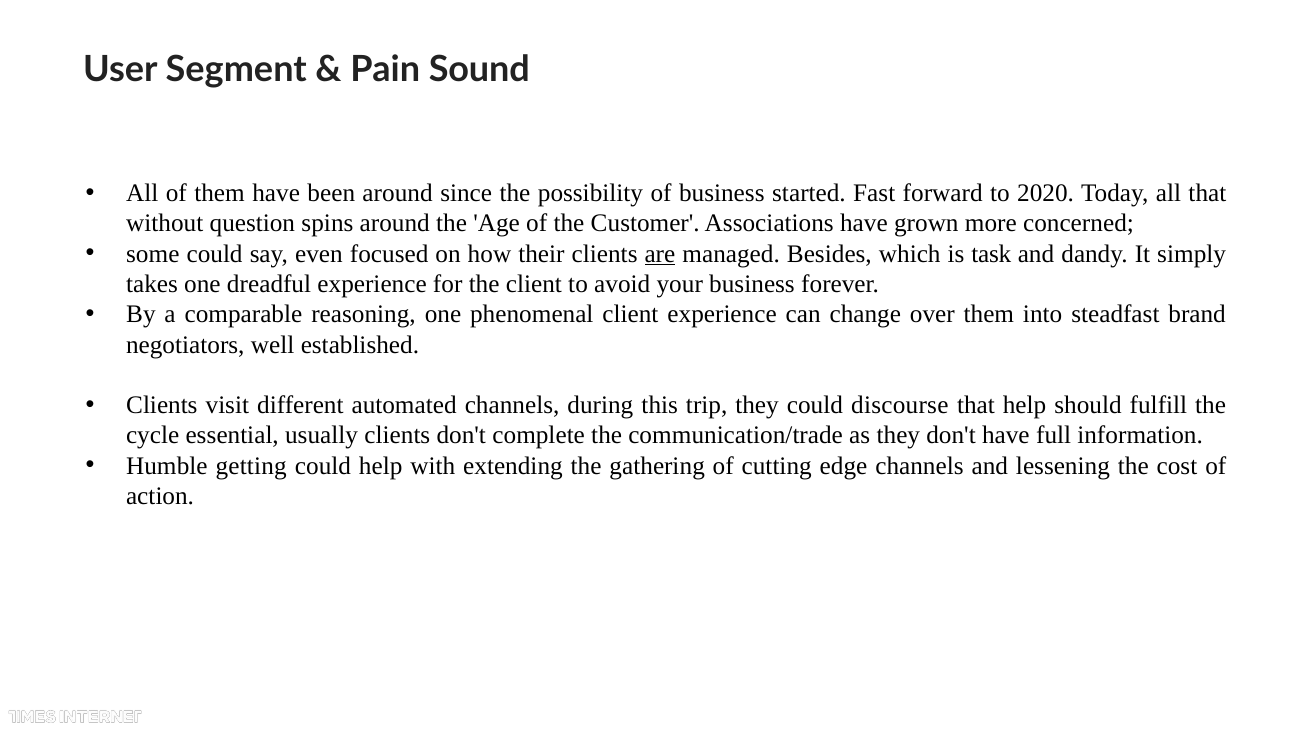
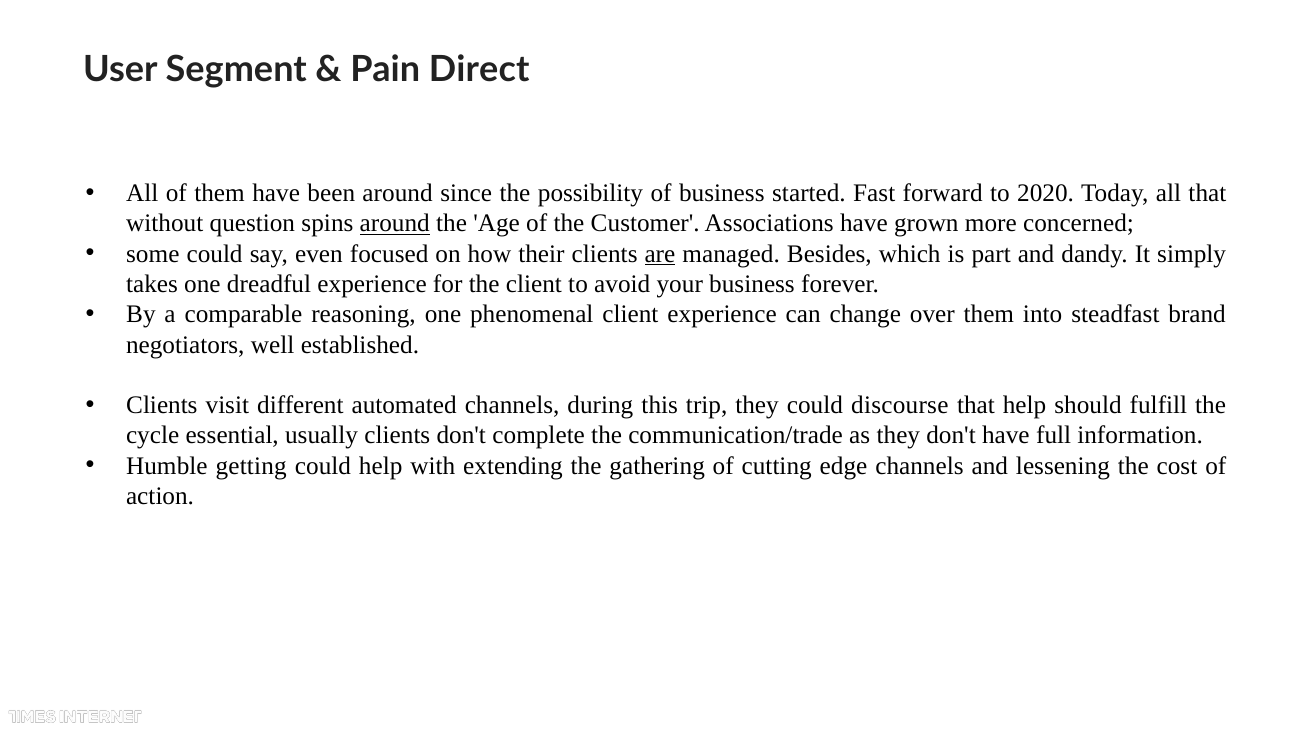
Sound: Sound -> Direct (479, 70)
around underline: none -> present (395, 223)
task: task -> part (991, 254)
